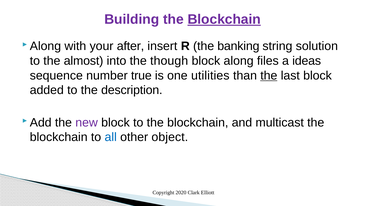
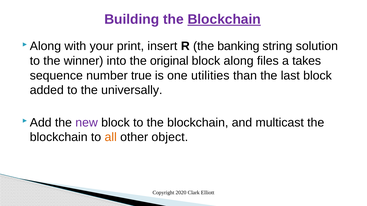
after: after -> print (130, 46)
almost: almost -> winner (84, 61)
though: though -> original (169, 61)
ideas: ideas -> takes (307, 61)
the underline: present -> none (269, 76)
description: description -> universally (132, 90)
all colour: blue -> orange (111, 137)
